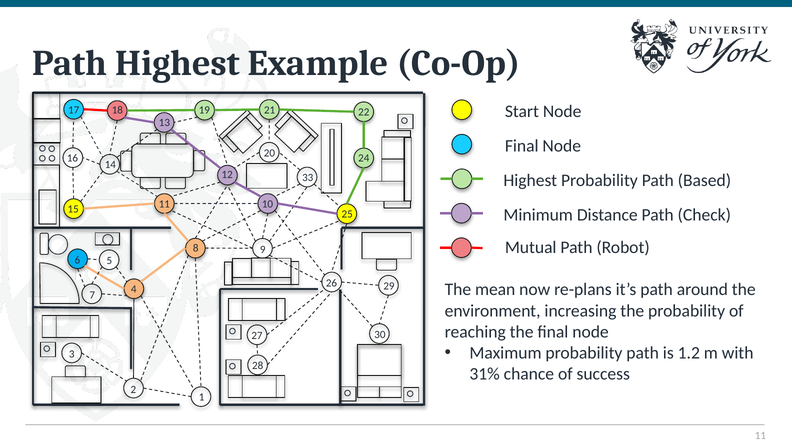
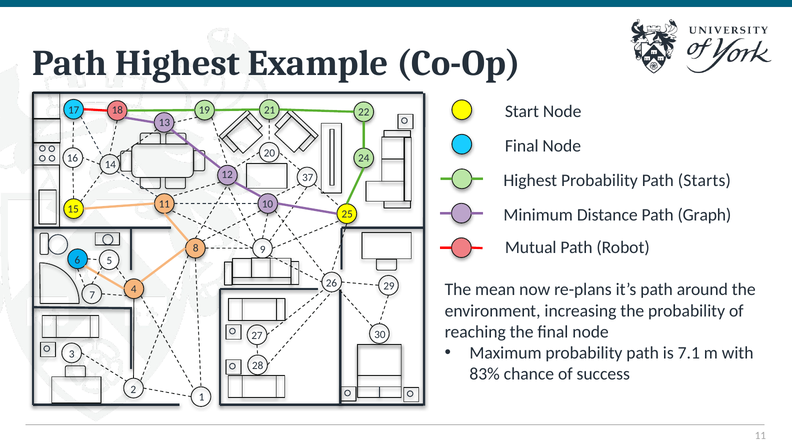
33: 33 -> 37 (308, 178)
Based: Based -> Starts (704, 180)
Check: Check -> Graph (704, 215)
1.2: 1.2 -> 7.1 (689, 353)
31%: 31% -> 83% (485, 374)
